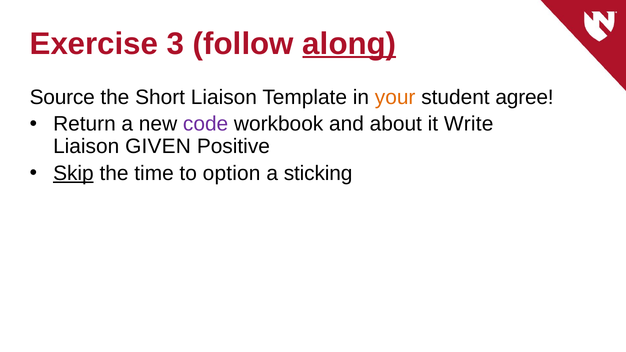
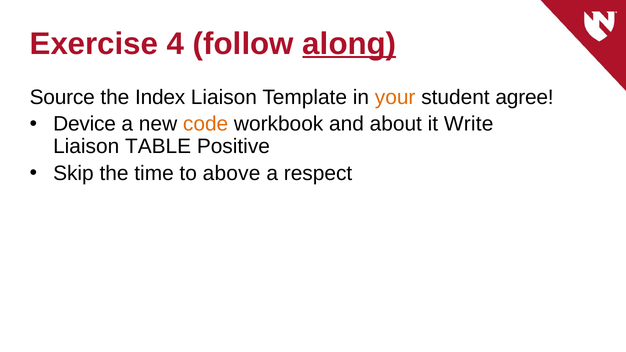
3: 3 -> 4 (176, 44)
Short: Short -> Index (160, 97)
Return: Return -> Device (85, 124)
code colour: purple -> orange (206, 124)
GIVEN: GIVEN -> TABLE (158, 147)
Skip underline: present -> none (73, 173)
option: option -> above (232, 173)
sticking: sticking -> respect (318, 173)
